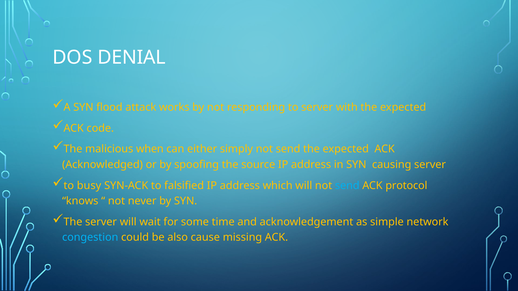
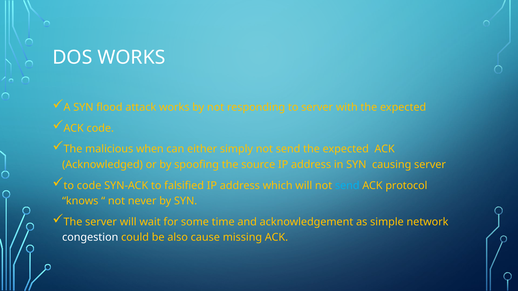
DOS DENIAL: DENIAL -> WORKS (131, 58)
to busy: busy -> code (89, 186)
congestion colour: light blue -> white (90, 238)
